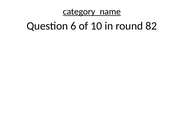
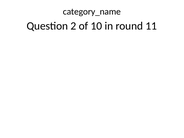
category_name underline: present -> none (92, 12)
6: 6 -> 2 (73, 26)
82: 82 -> 11 (151, 26)
